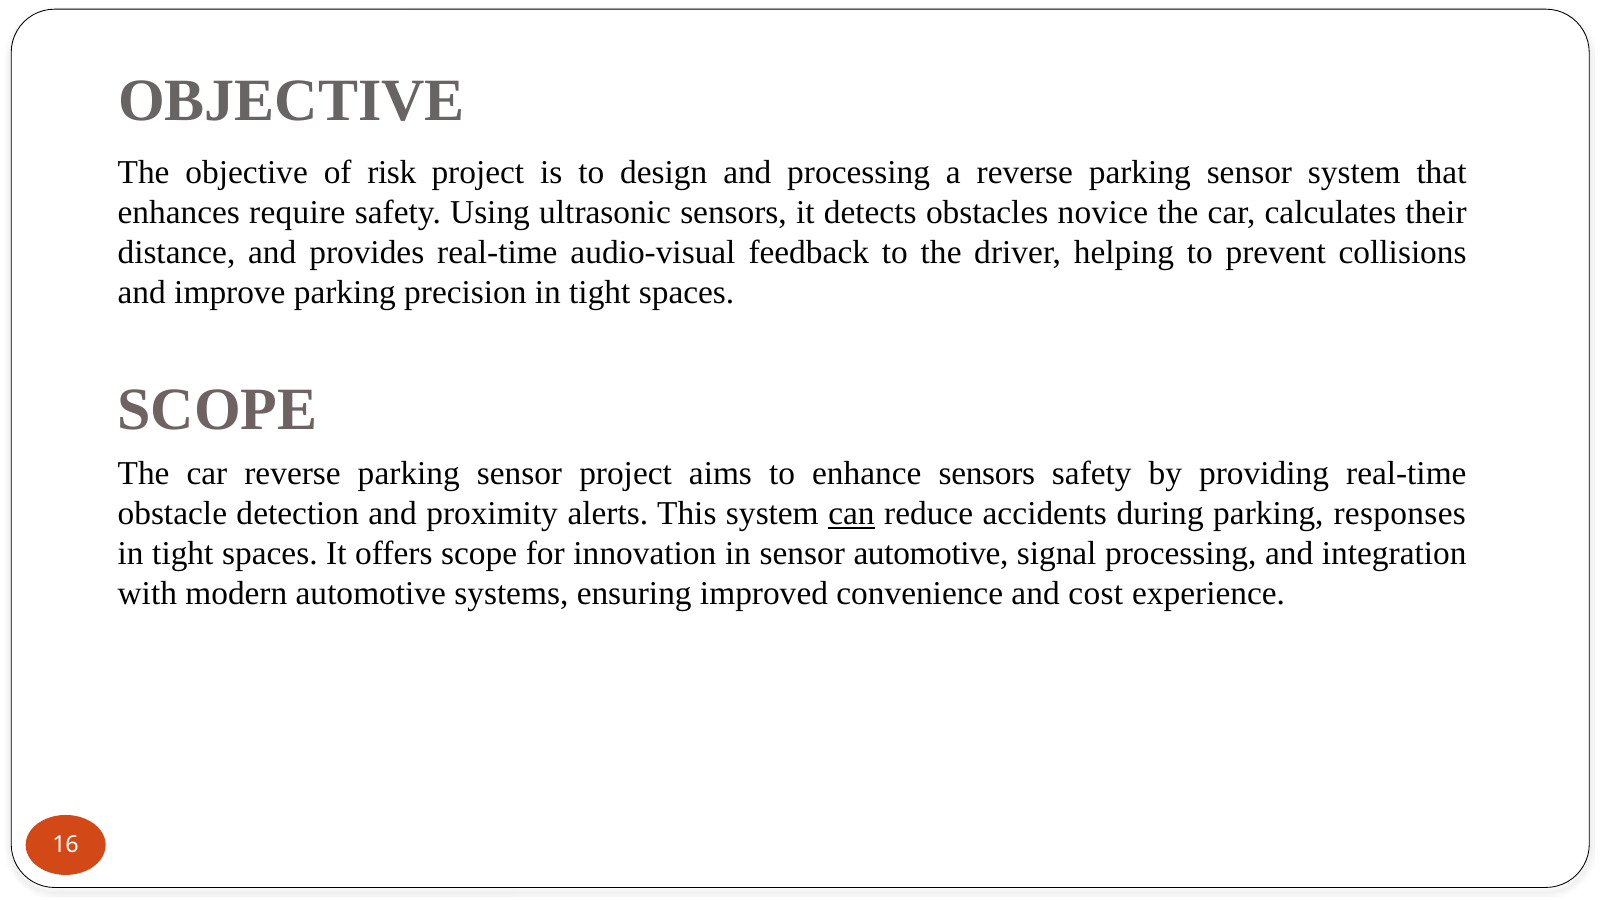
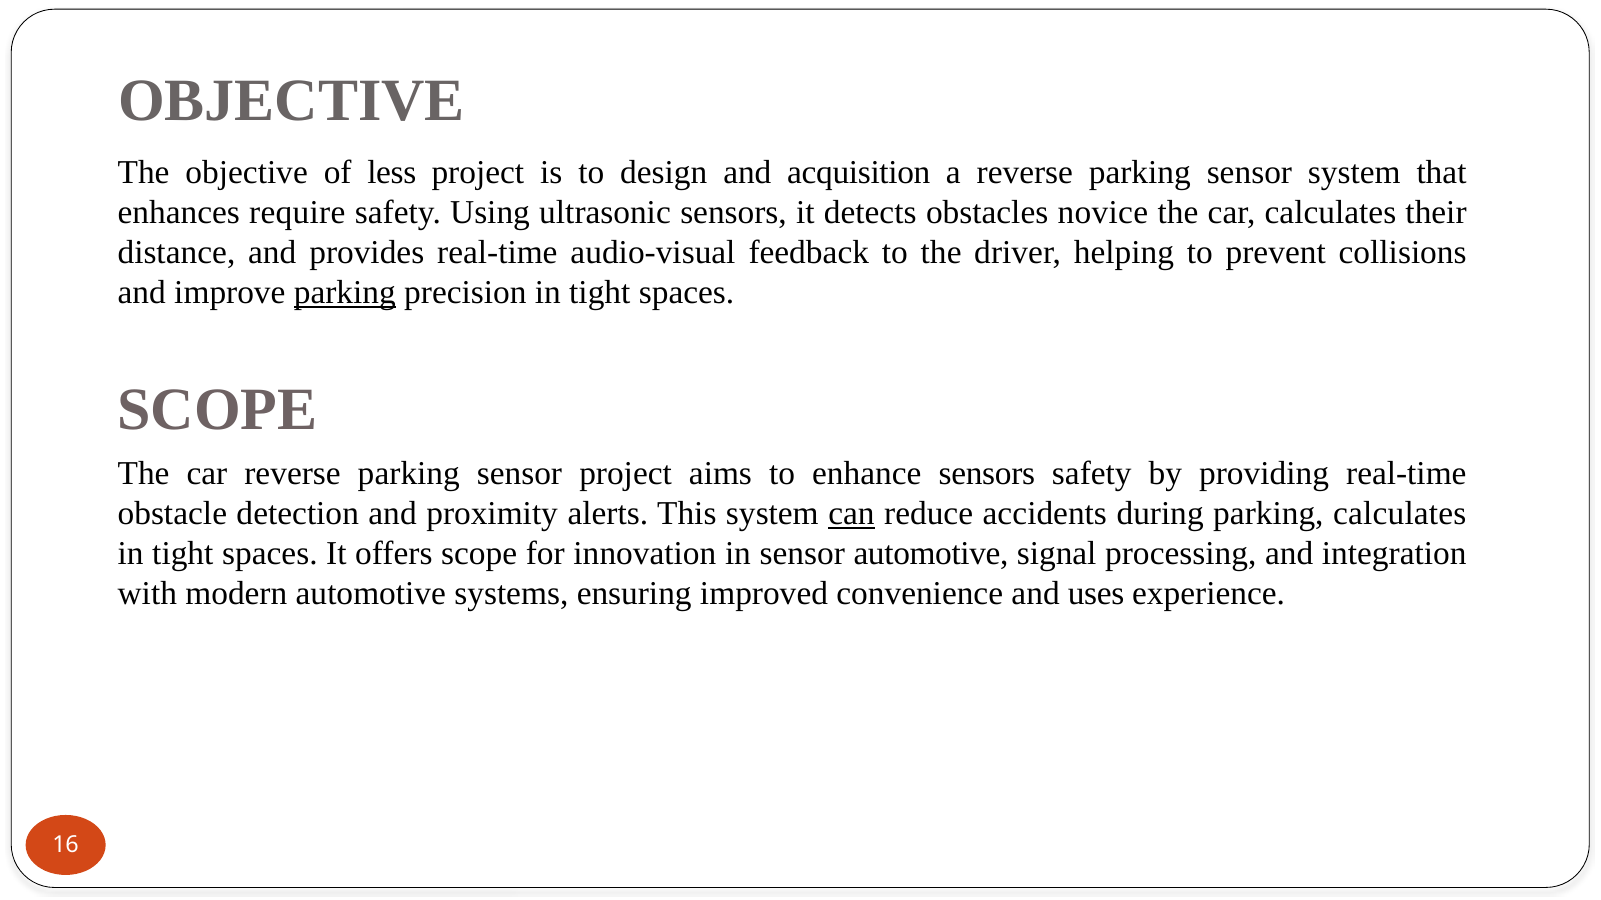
risk: risk -> less (392, 173)
and processing: processing -> acquisition (859, 173)
parking underline: none -> present (345, 293)
parking responses: responses -> calculates (1400, 514)
cost: cost -> uses (1096, 594)
